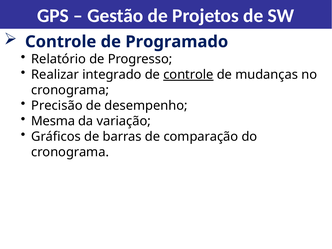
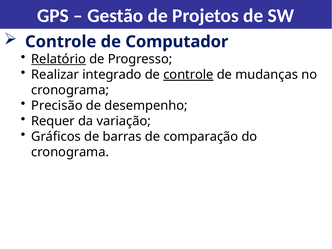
Programado: Programado -> Computador (177, 42)
Relatório underline: none -> present (59, 59)
Mesma: Mesma -> Requer (53, 121)
